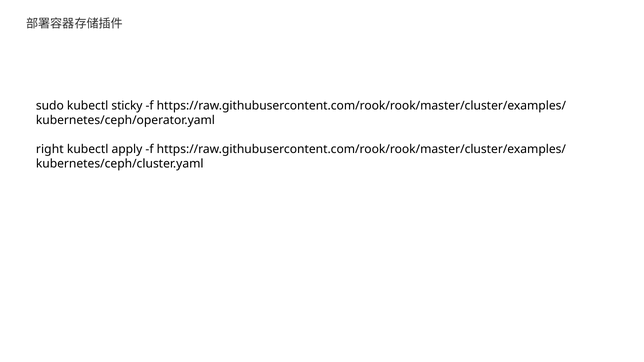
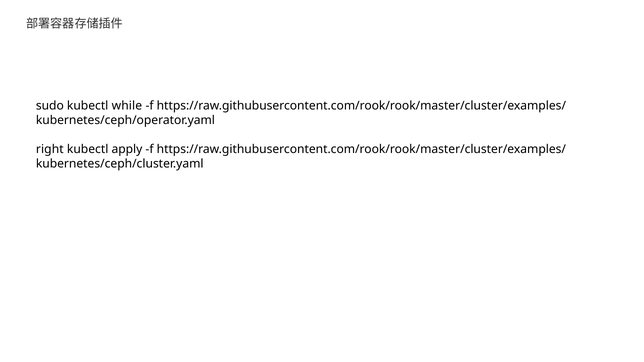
sticky: sticky -> while (127, 106)
